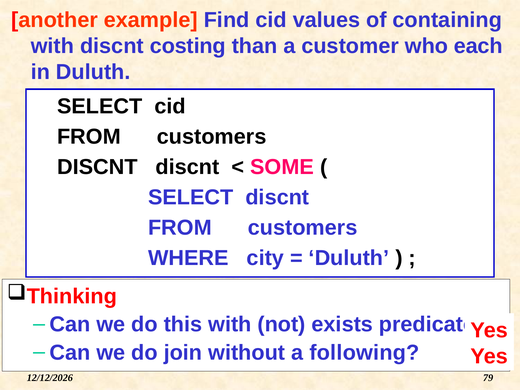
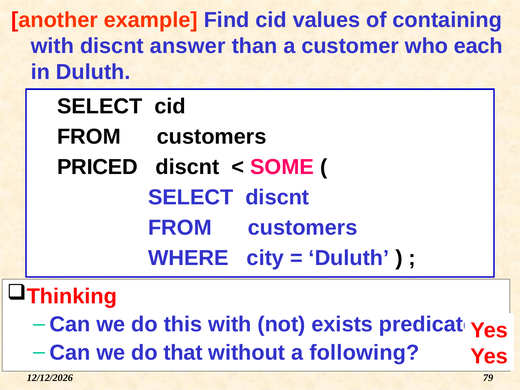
costing: costing -> answer (188, 46)
DISCNT: DISCNT -> PRICED (97, 167)
join: join -> that (183, 353)
